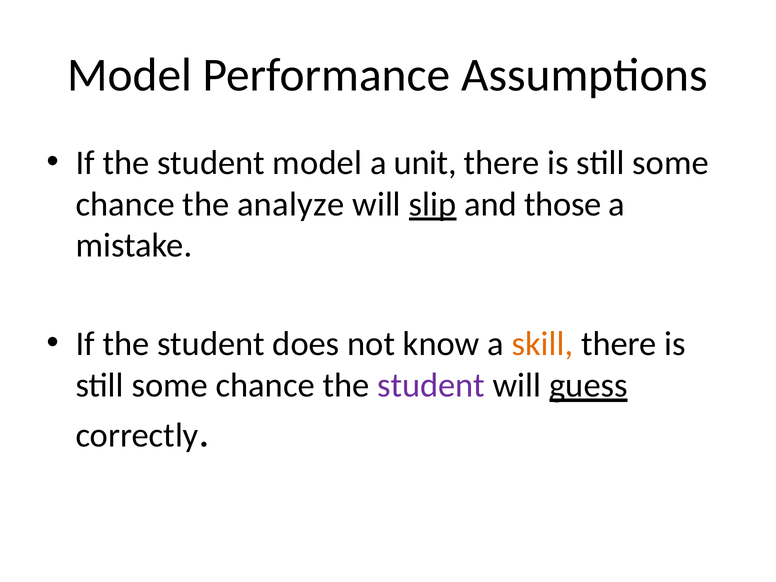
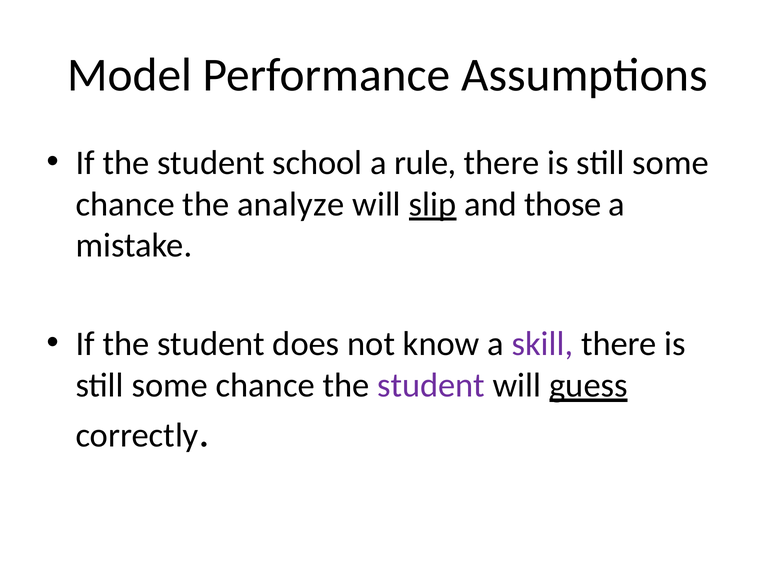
student model: model -> school (317, 163)
unit: unit -> rule (425, 163)
skill colour: orange -> purple (542, 344)
